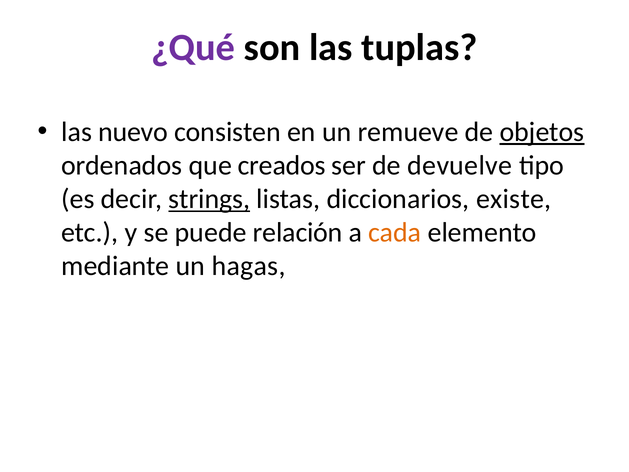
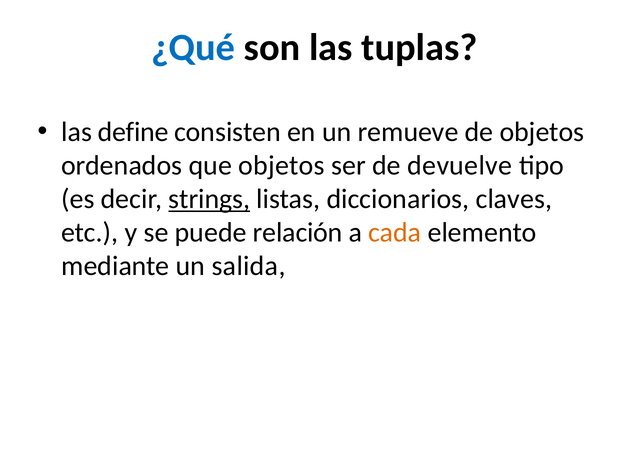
¿Qué colour: purple -> blue (193, 48)
nuevo: nuevo -> define (133, 132)
objetos underline: present -> none (542, 132)
que creados: creados -> objetos (281, 165)
existe: existe -> claves (514, 199)
hagas: hagas -> salida (249, 266)
